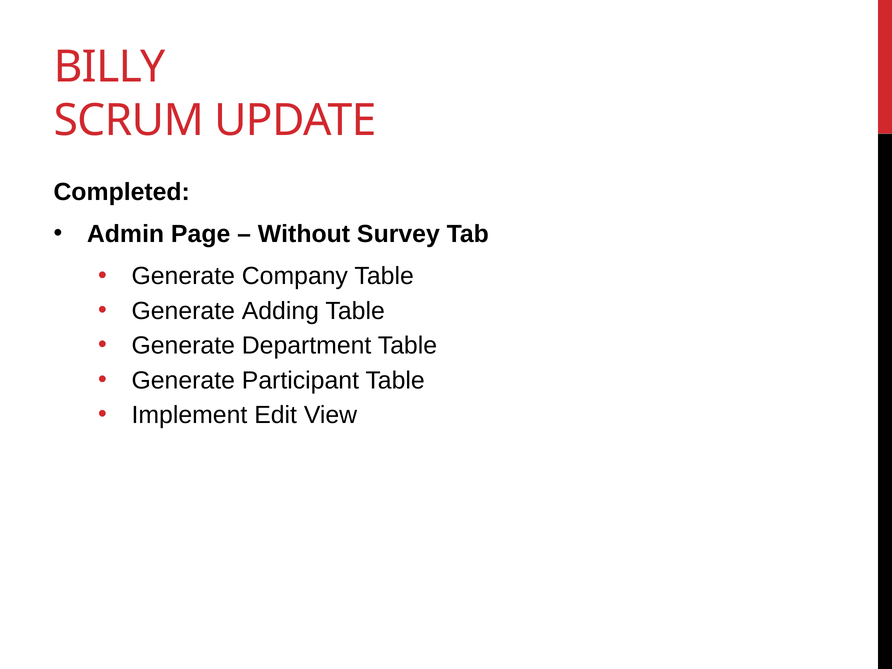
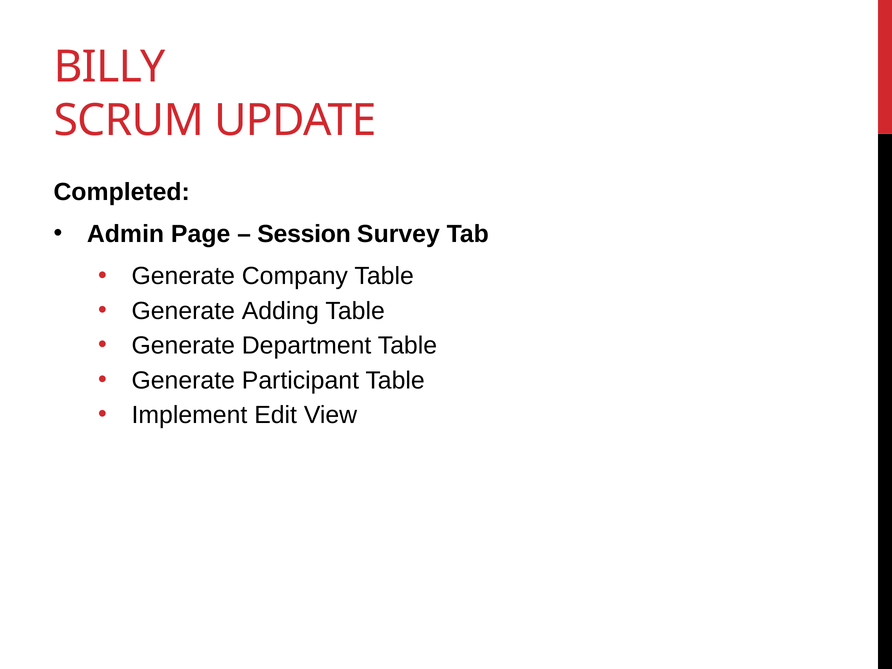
Without: Without -> Session (304, 234)
